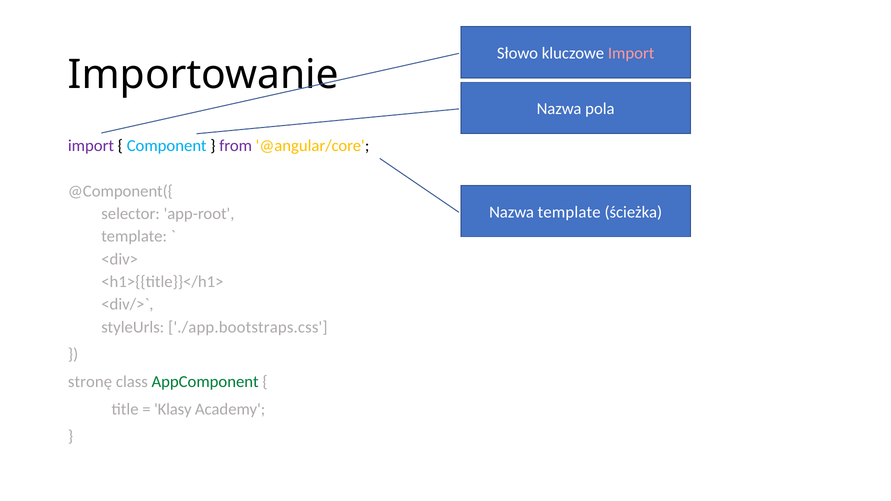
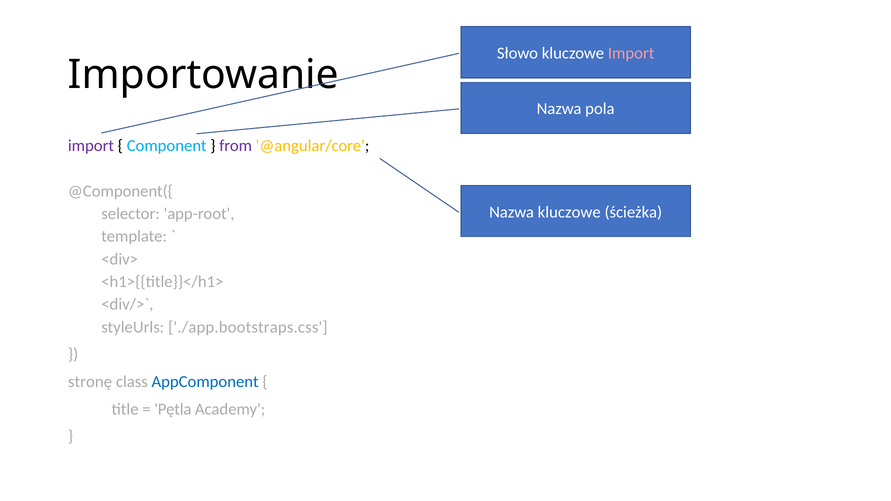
Nazwa template: template -> kluczowe (569, 212)
AppComponent colour: green -> blue (205, 382)
Klasy: Klasy -> Pętla (173, 409)
